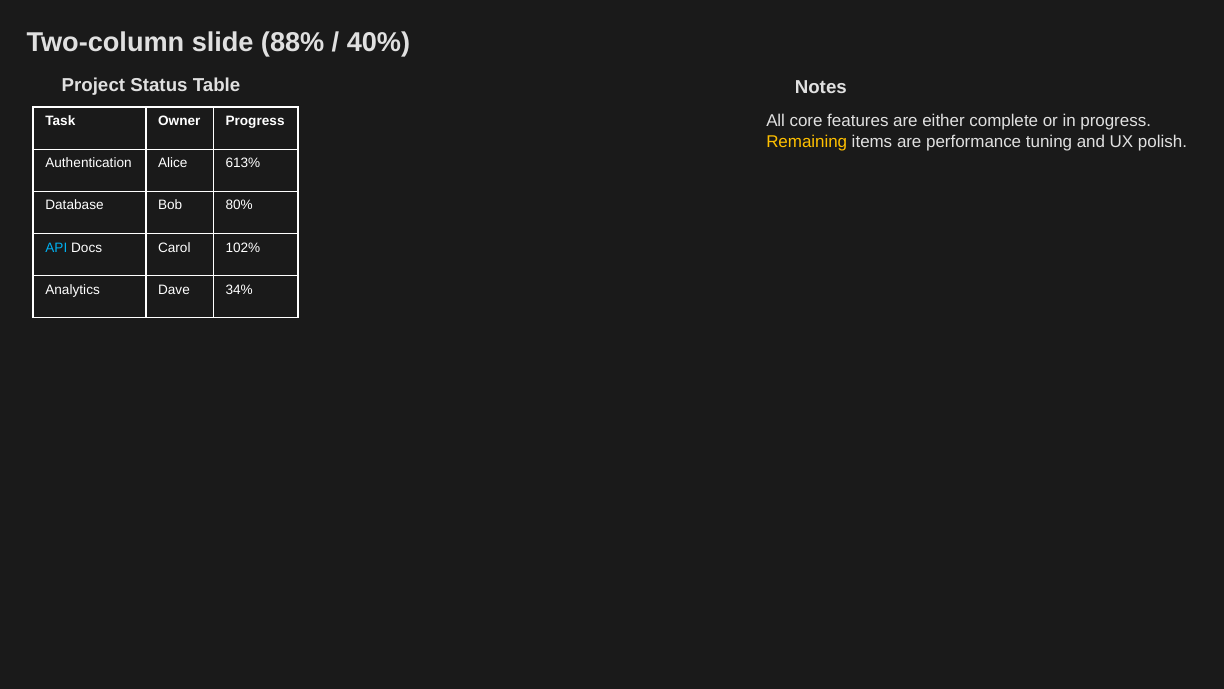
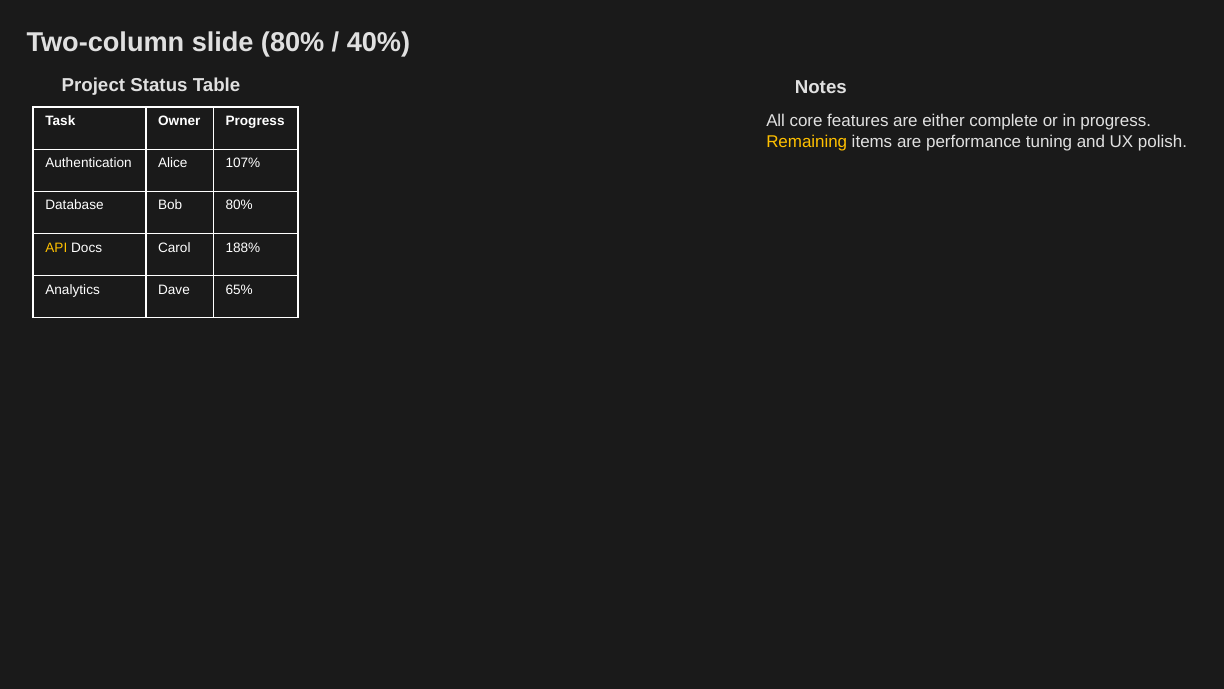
slide 88%: 88% -> 80% (293, 42)
613%: 613% -> 107% (243, 163)
API colour: light blue -> yellow (56, 247)
102%: 102% -> 188% (243, 247)
34%: 34% -> 65% (239, 289)
